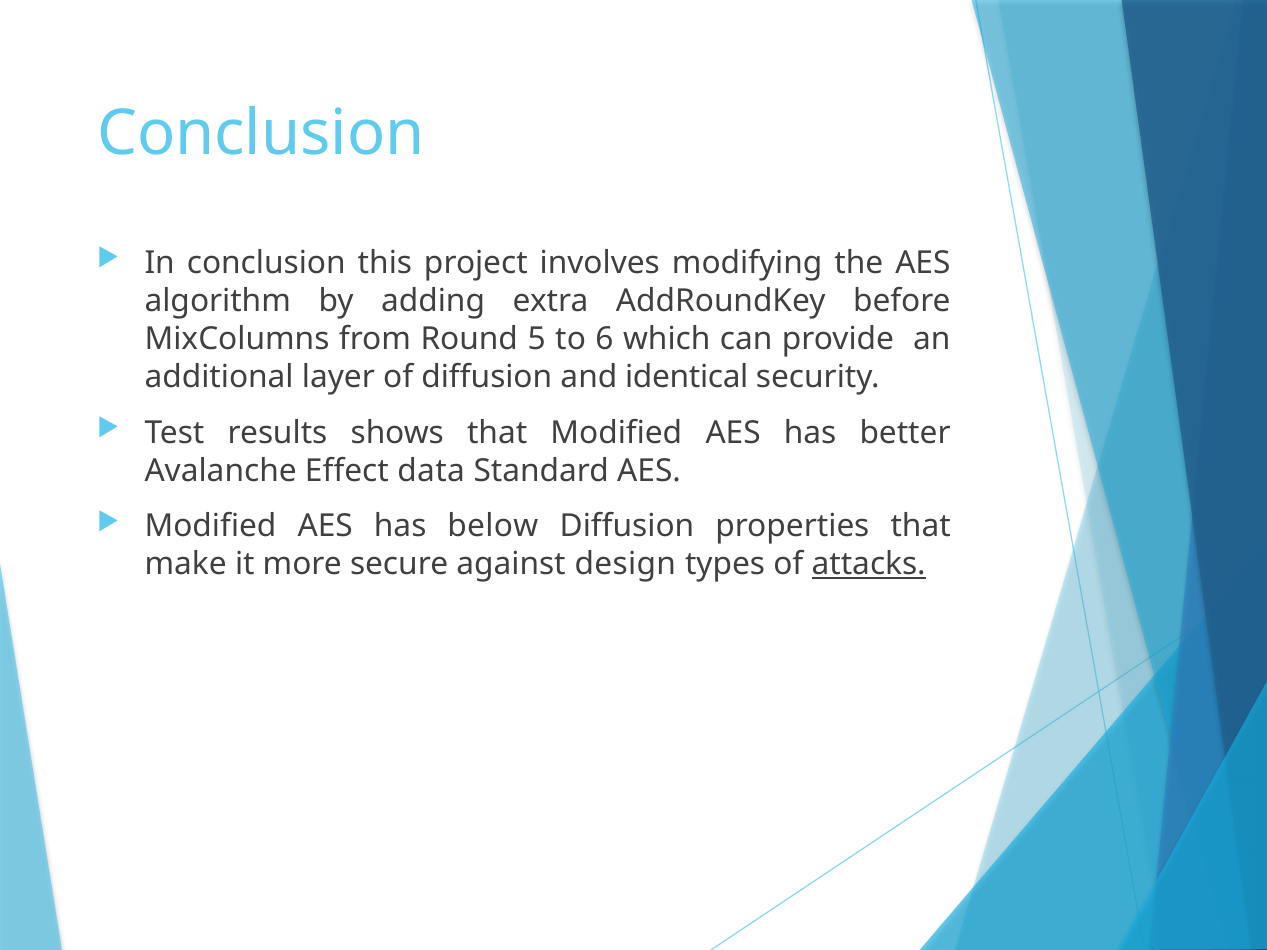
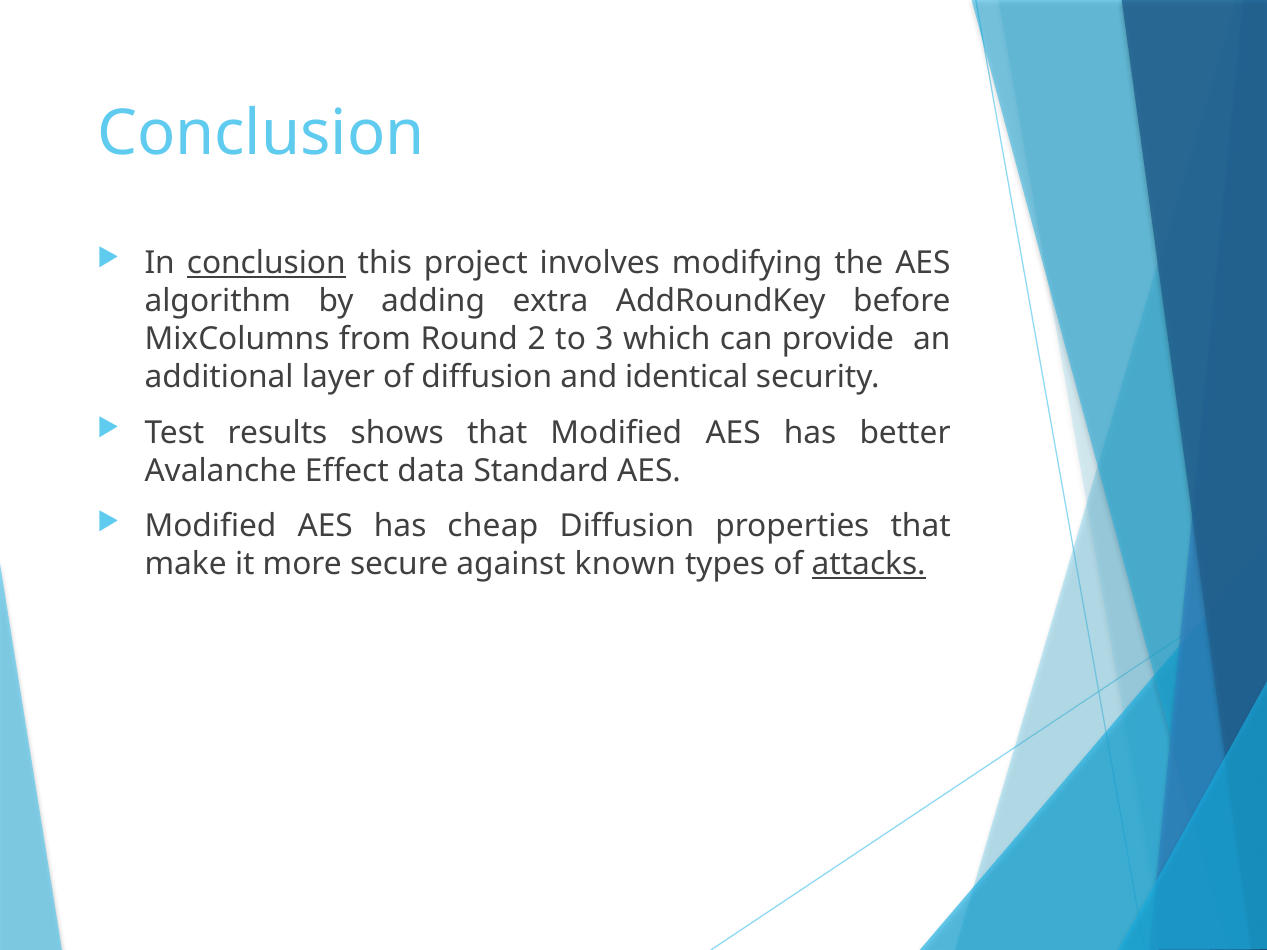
conclusion underline: none -> present (266, 263)
5: 5 -> 2 (537, 339)
6: 6 -> 3 (604, 339)
below: below -> cheap (493, 526)
design: design -> known (625, 564)
